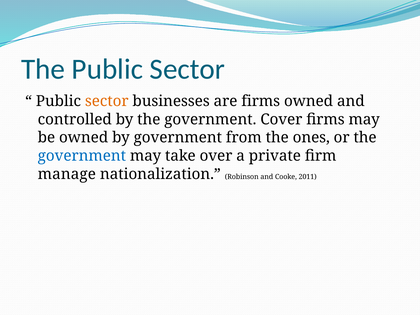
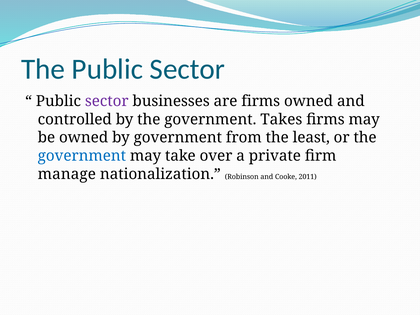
sector colour: orange -> purple (107, 101)
Cover: Cover -> Takes (281, 119)
ones: ones -> least (311, 138)
